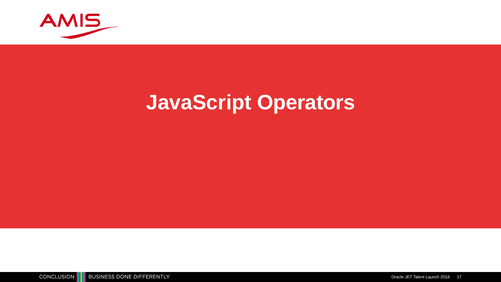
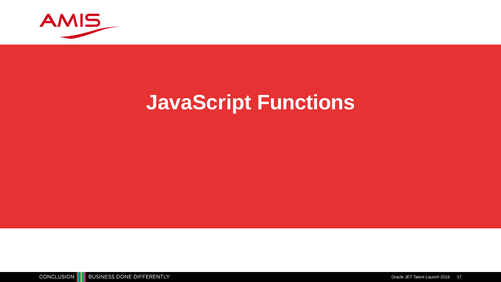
Operators: Operators -> Functions (306, 103)
